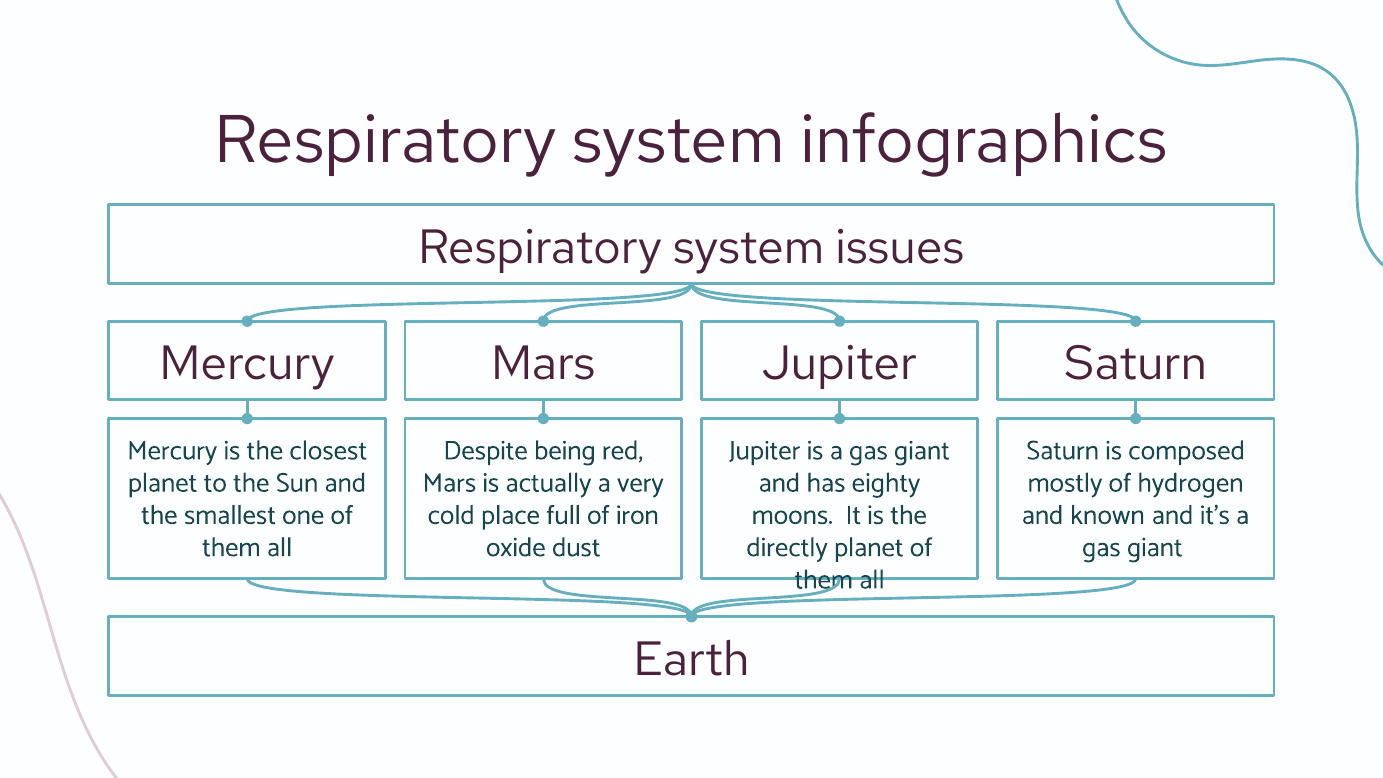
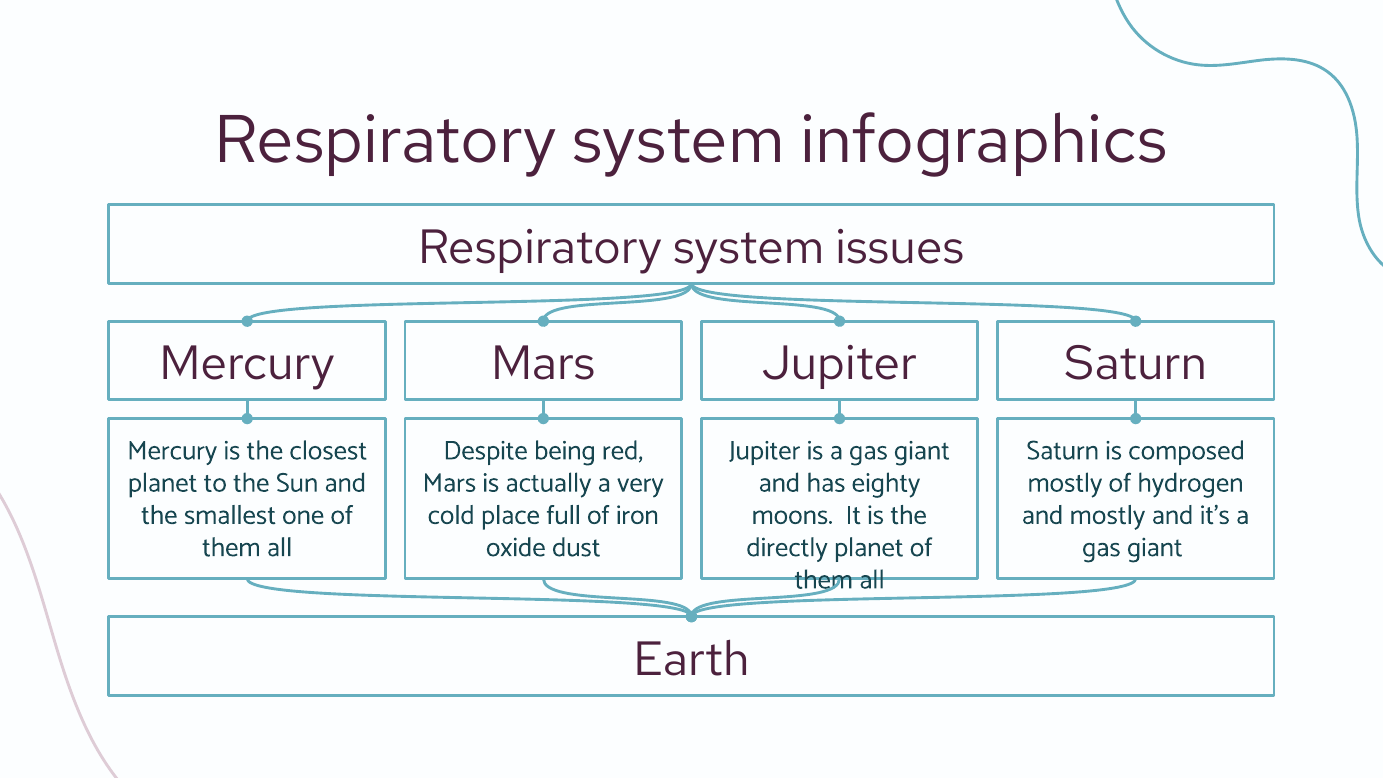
and known: known -> mostly (1107, 515)
